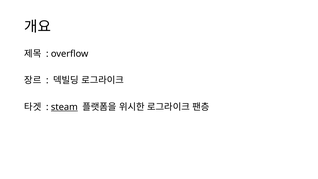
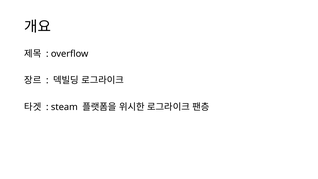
steam underline: present -> none (64, 107)
